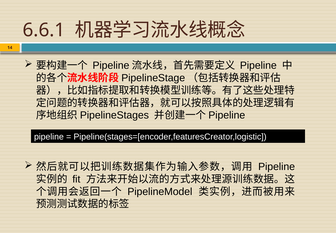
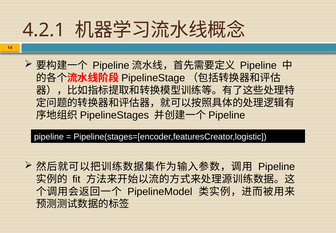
6.6.1: 6.6.1 -> 4.2.1 (44, 30)
